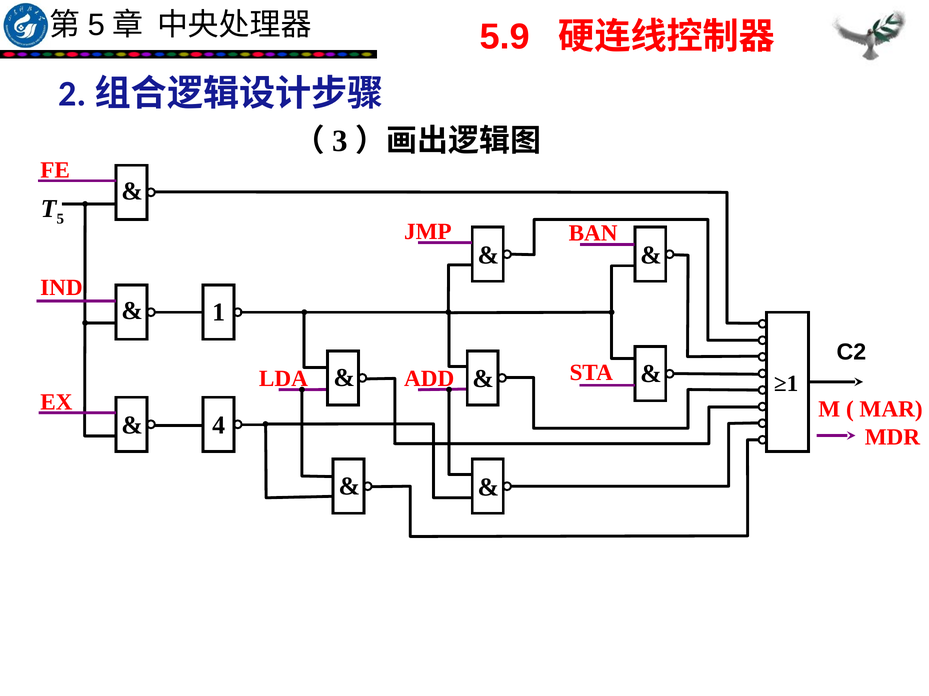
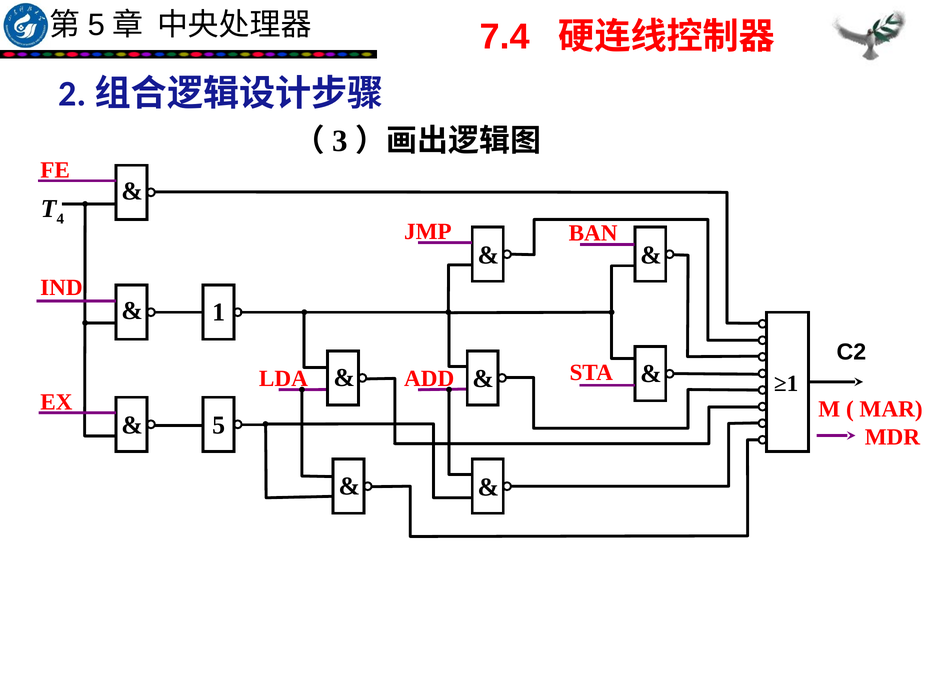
5.9: 5.9 -> 7.4 (505, 37)
5: 5 -> 4 (60, 219)
4: 4 -> 5 (219, 426)
